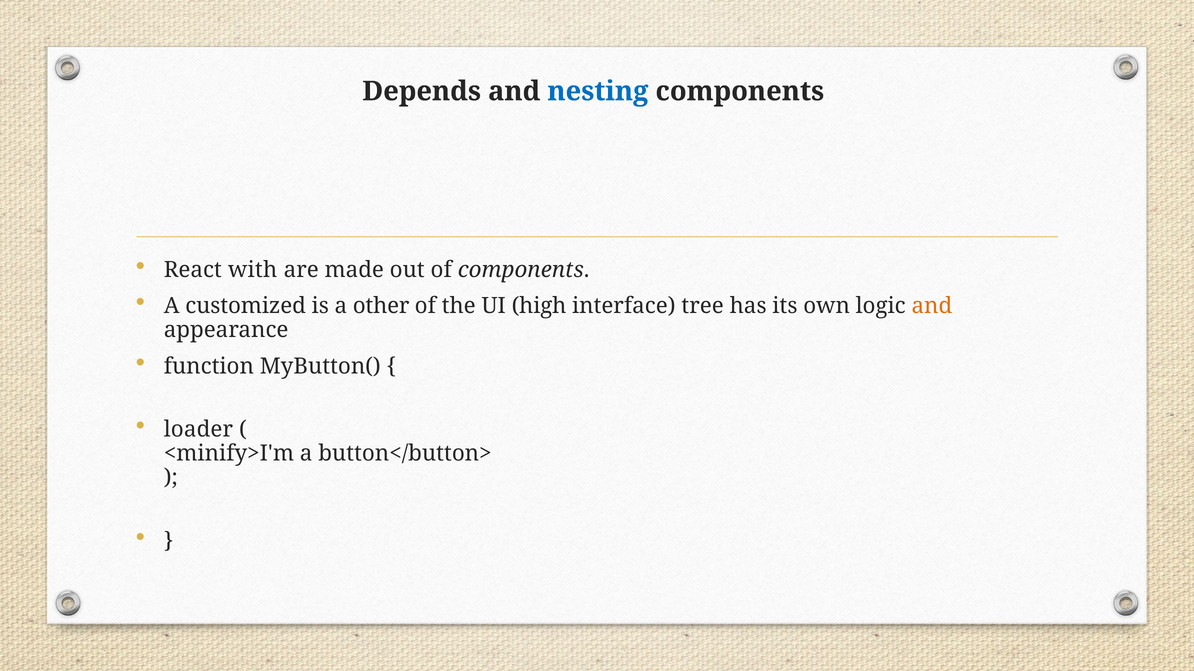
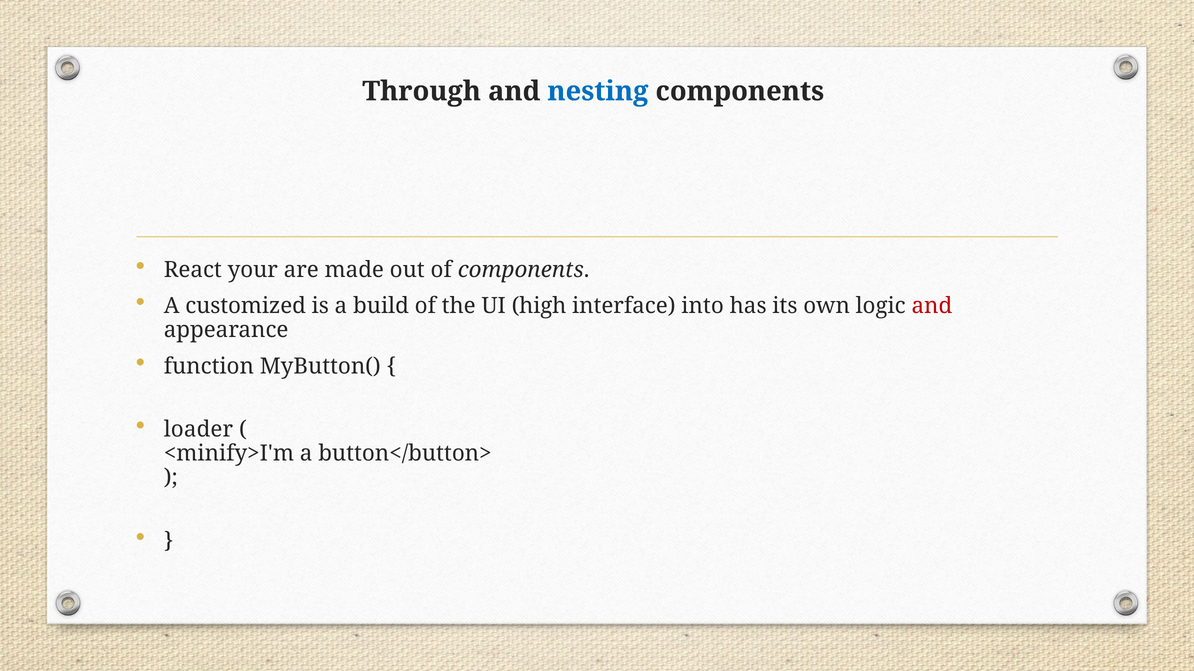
Depends: Depends -> Through (422, 91)
with: with -> your (253, 270)
other: other -> build (381, 306)
tree: tree -> into (703, 306)
and colour: orange -> red (932, 306)
